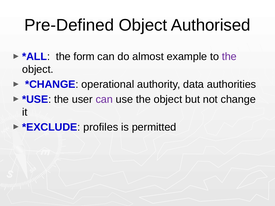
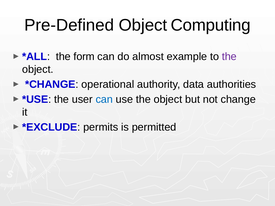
Authorised: Authorised -> Computing (211, 25)
can colour: purple -> blue (104, 99)
profiles: profiles -> permits (101, 127)
